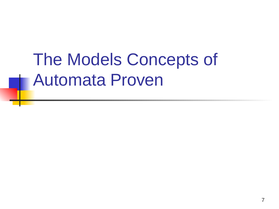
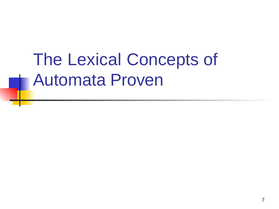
Models: Models -> Lexical (94, 60)
